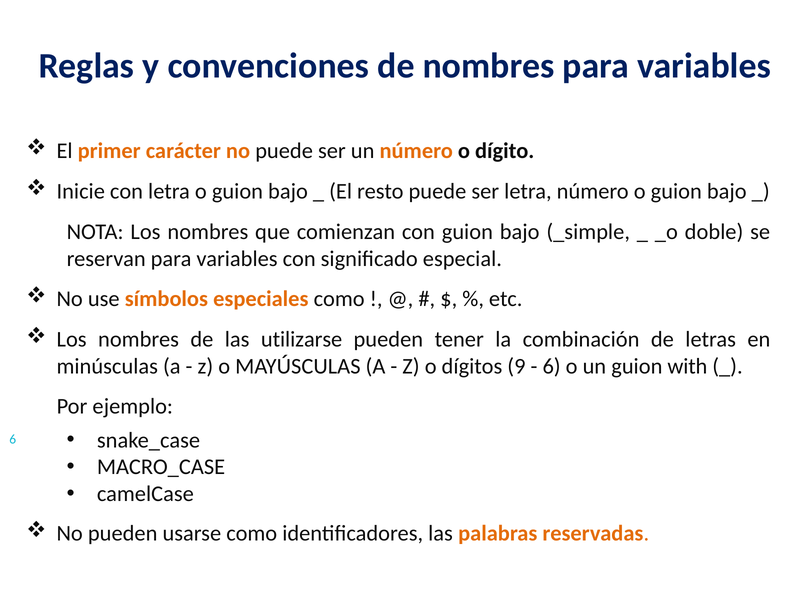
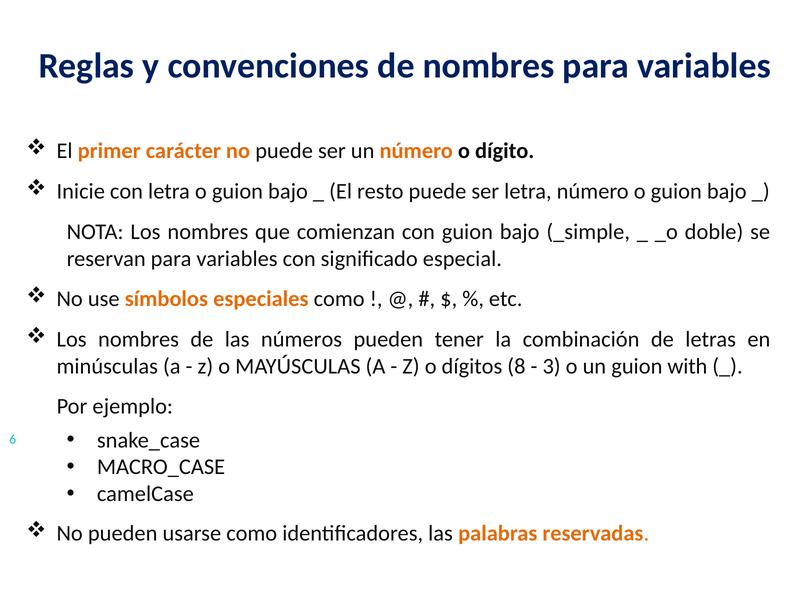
utilizarse: utilizarse -> números (302, 339)
9: 9 -> 8 (516, 366)
6: 6 -> 3 (552, 366)
